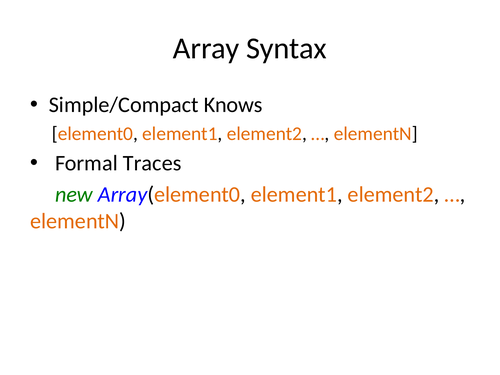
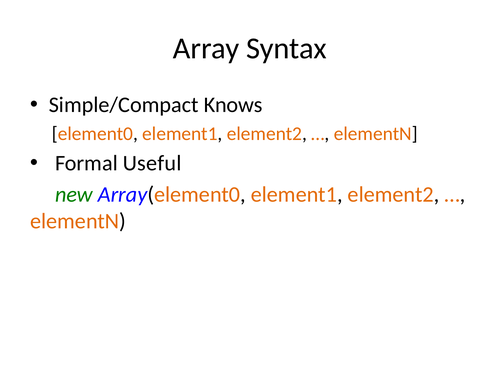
Traces: Traces -> Useful (152, 163)
